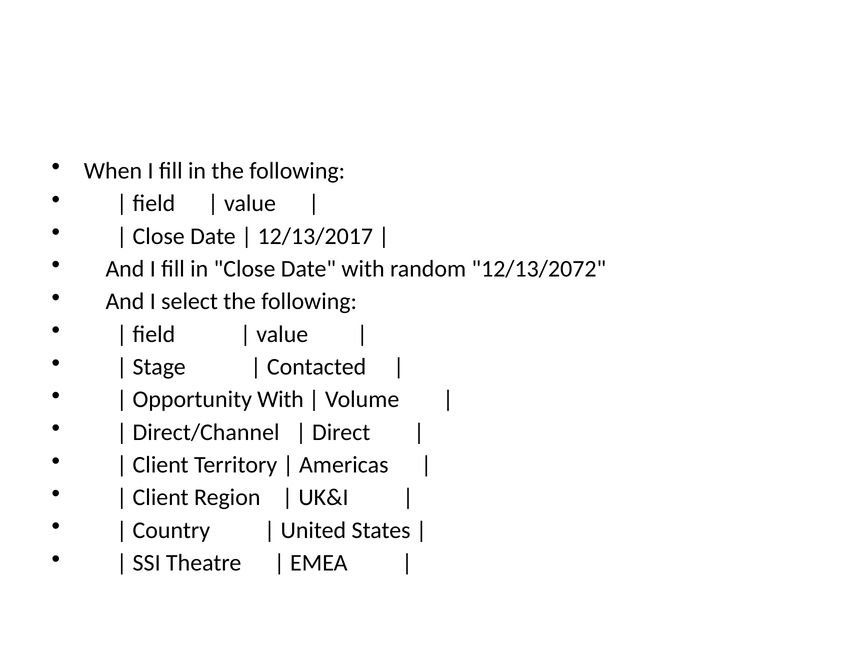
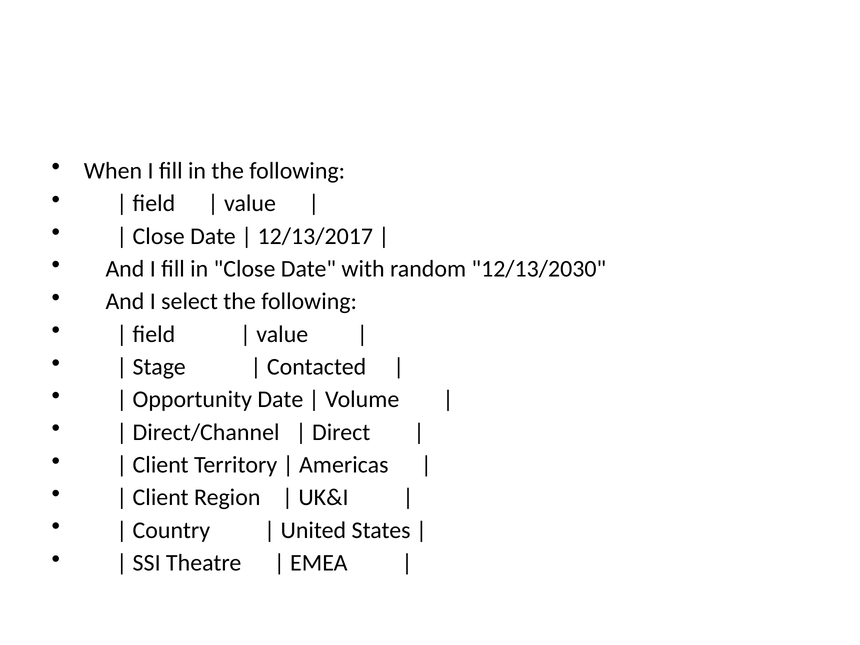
12/13/2072: 12/13/2072 -> 12/13/2030 (539, 269)
Opportunity With: With -> Date (280, 400)
